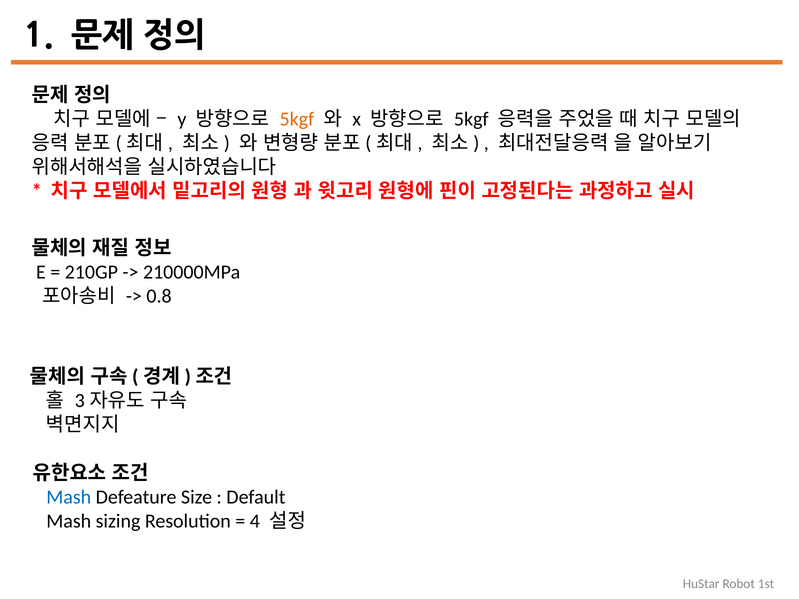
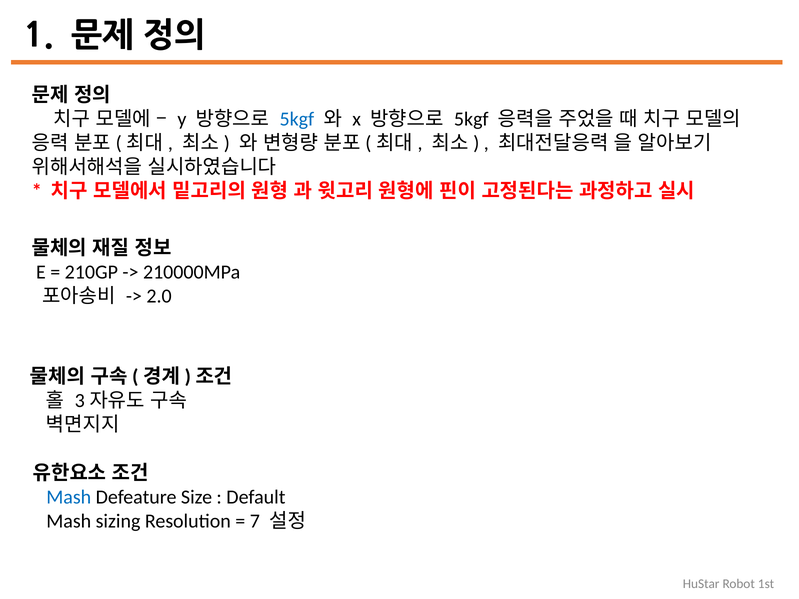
5kgf colour: orange -> blue (297, 119)
0.8: 0.8 -> 2.0 (159, 296)
4: 4 -> 7 (255, 522)
